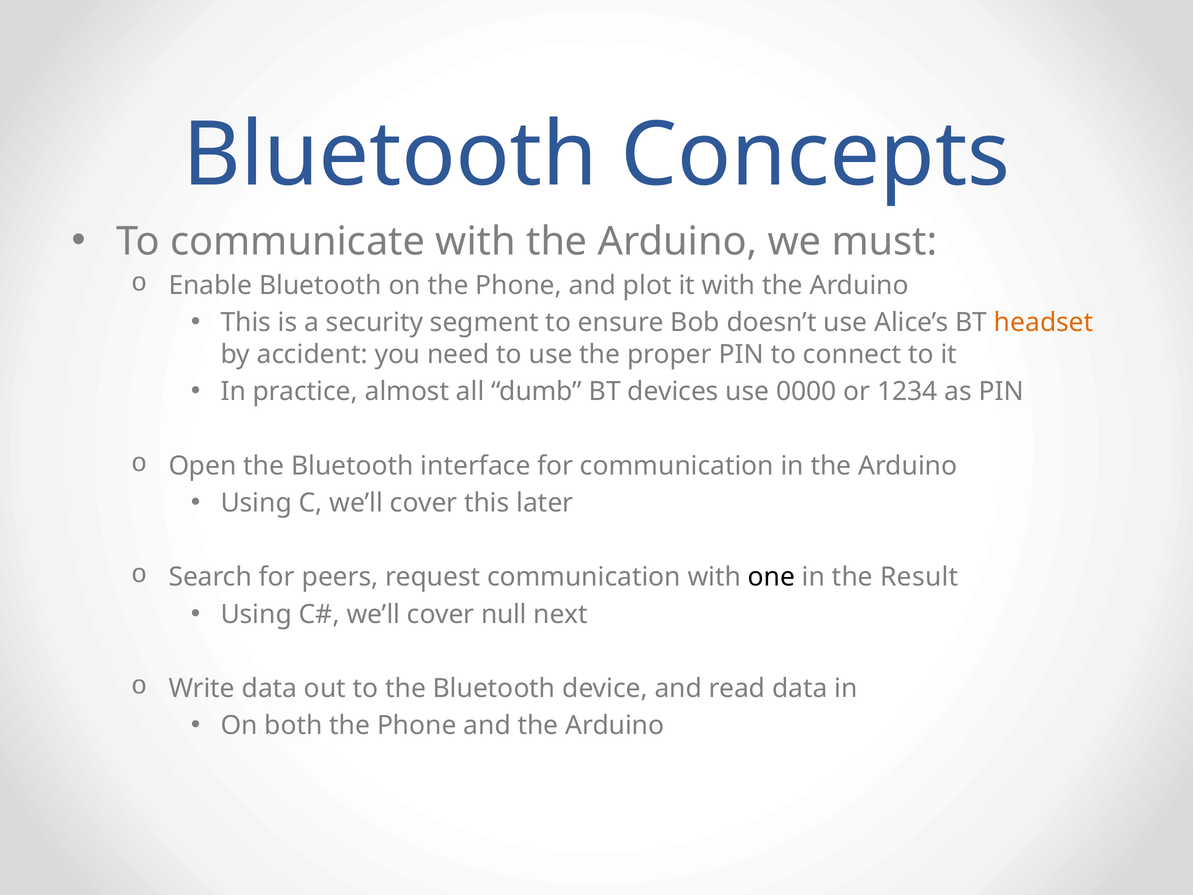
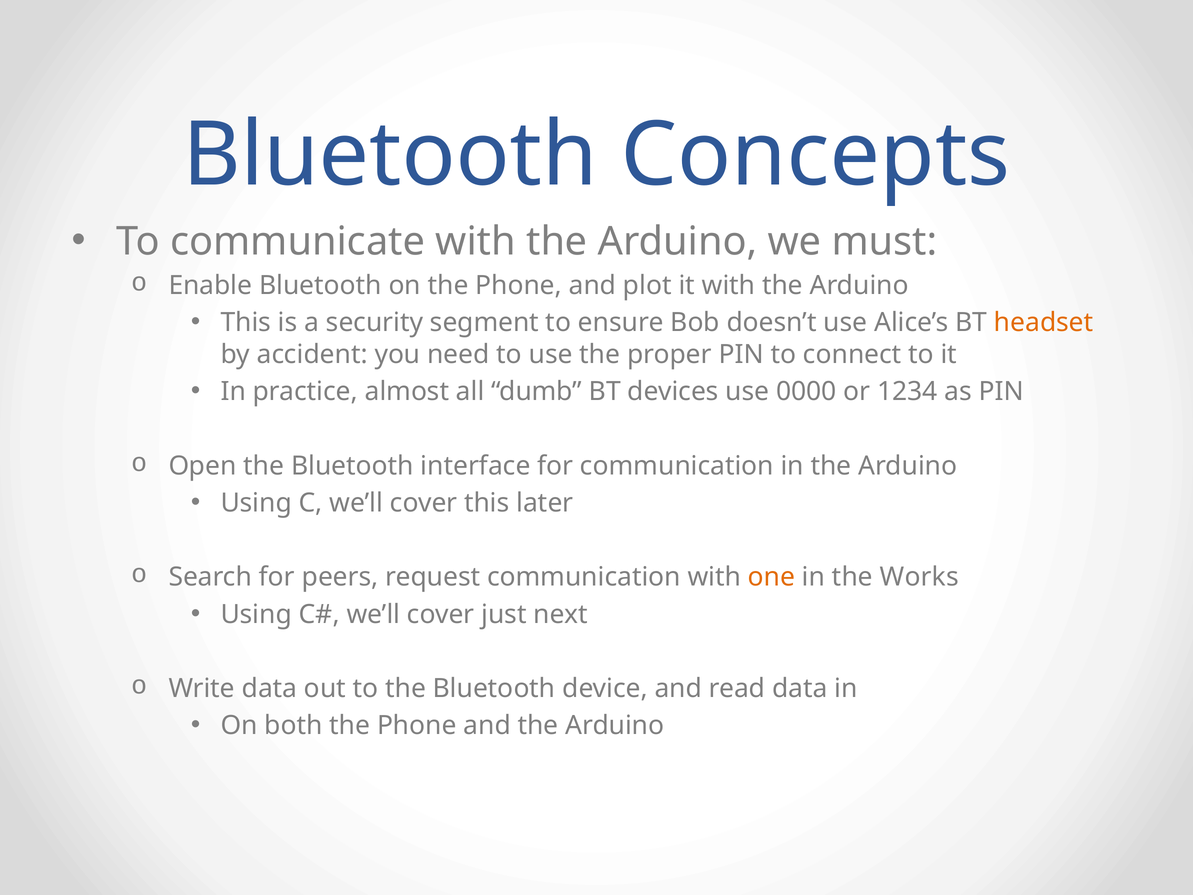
one colour: black -> orange (771, 577)
Result: Result -> Works (919, 577)
null: null -> just (504, 614)
